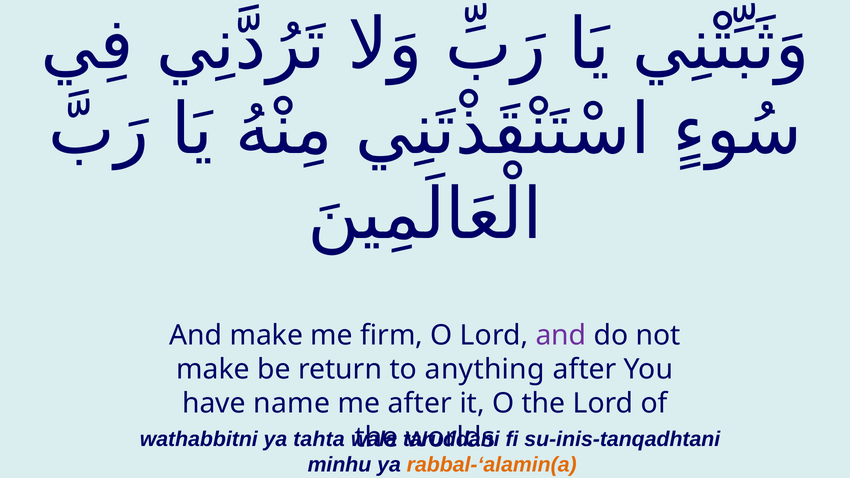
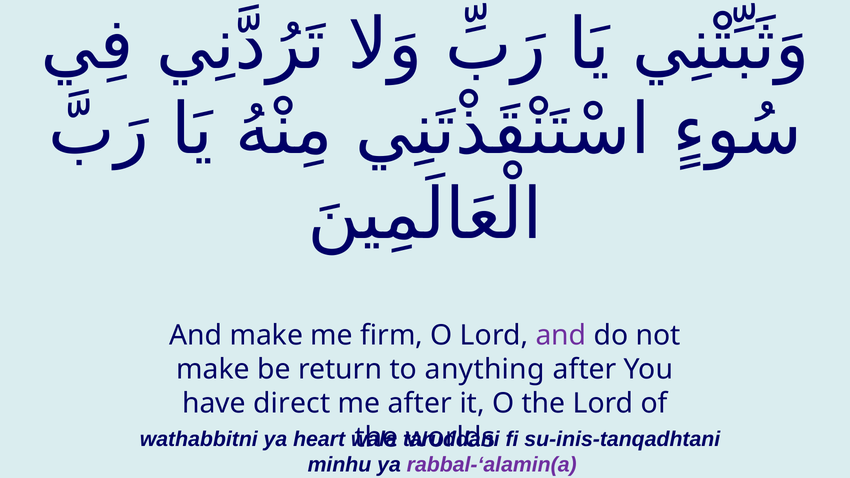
name: name -> direct (292, 404)
tahta: tahta -> heart (319, 439)
rabbal-‘alamin(a colour: orange -> purple (492, 465)
